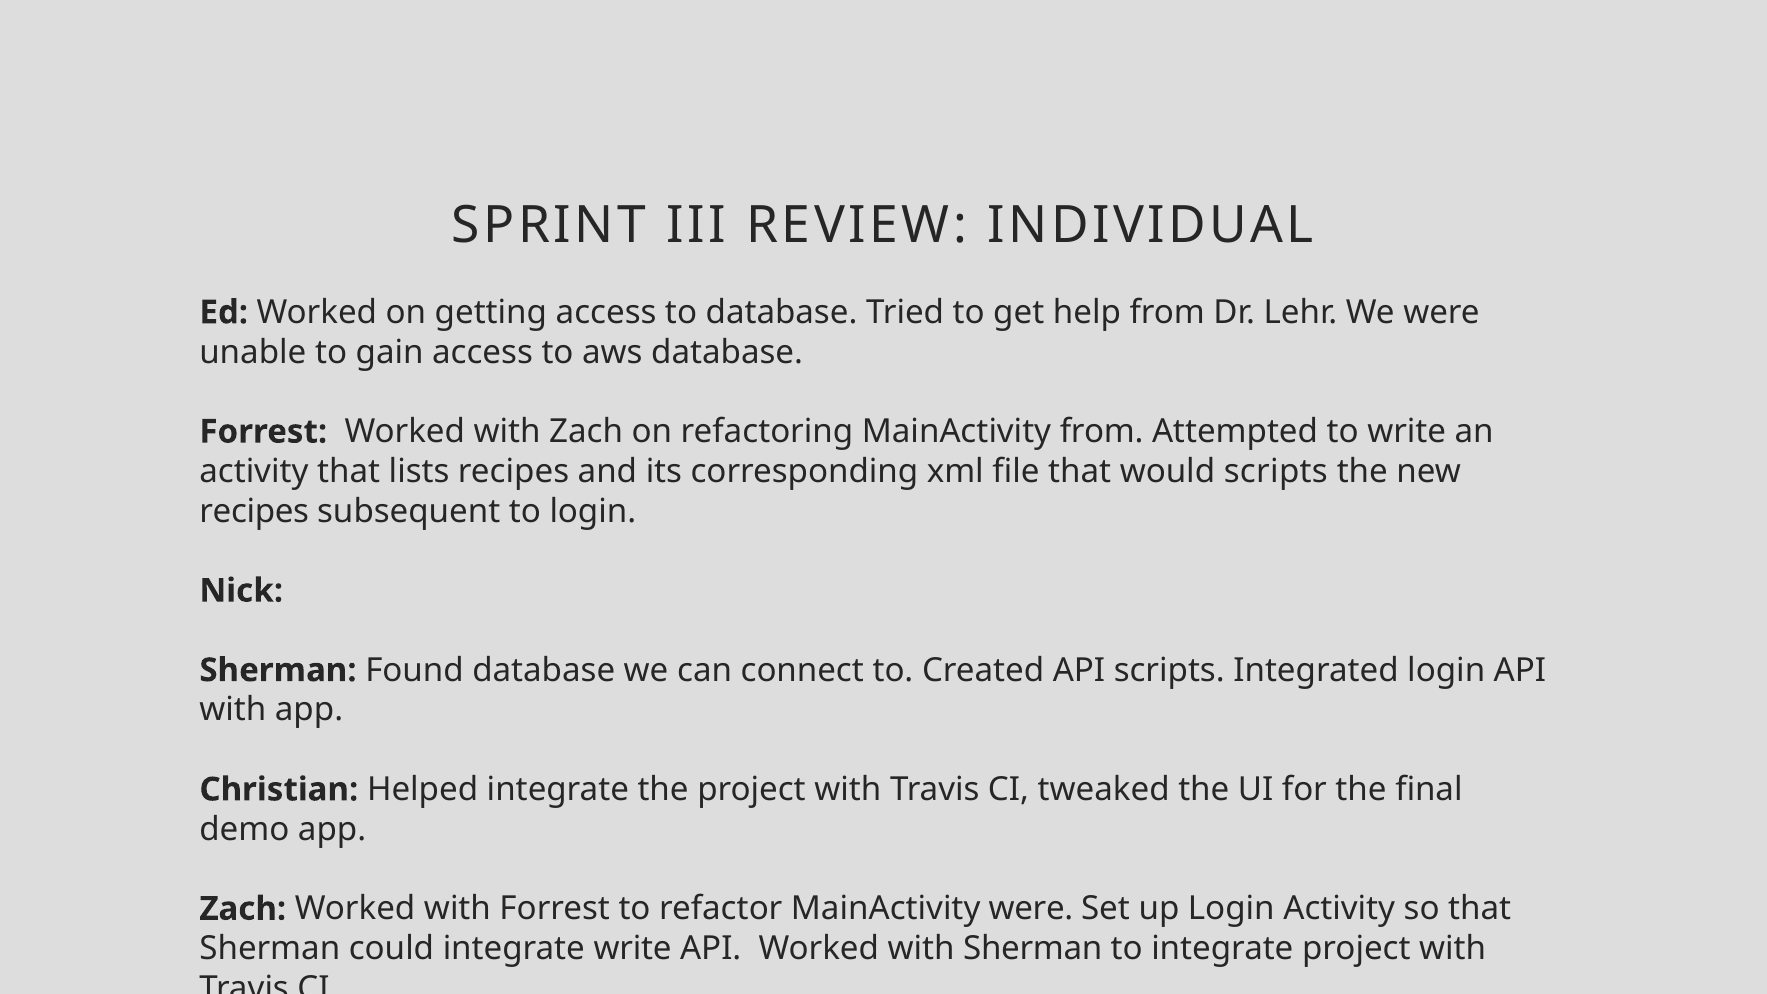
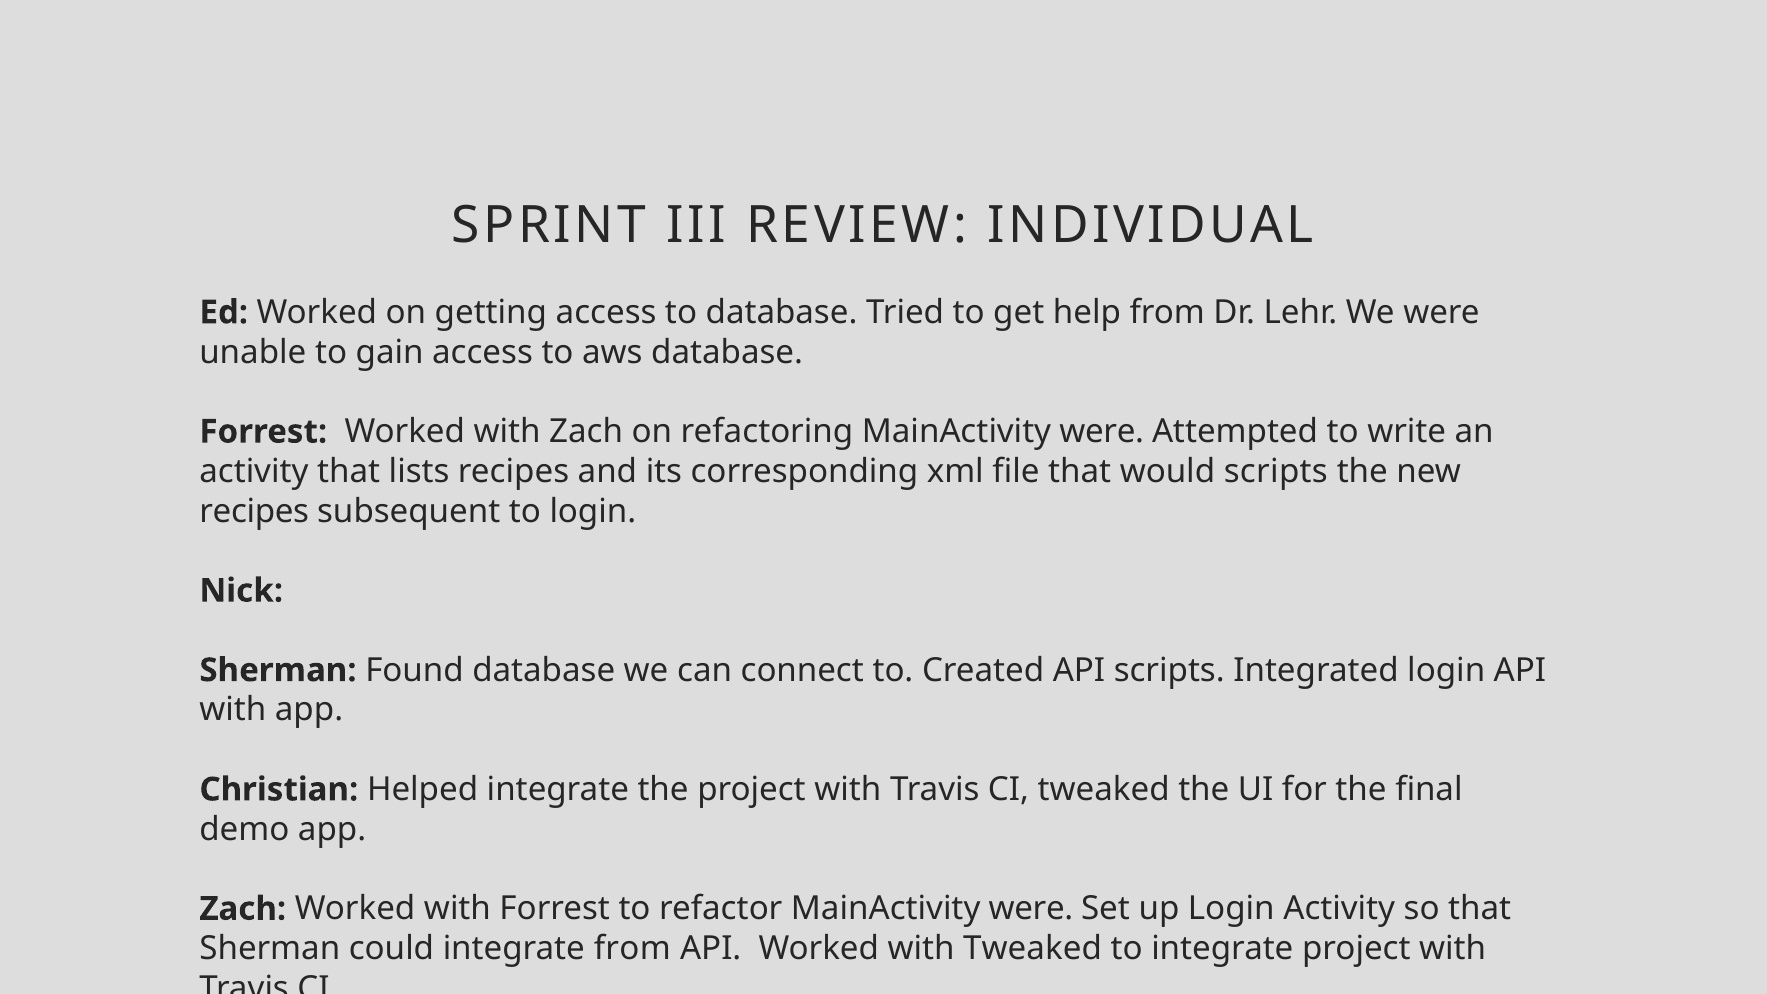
refactoring MainActivity from: from -> were (1102, 432)
integrate write: write -> from (632, 949)
with Sherman: Sherman -> Tweaked (1033, 949)
